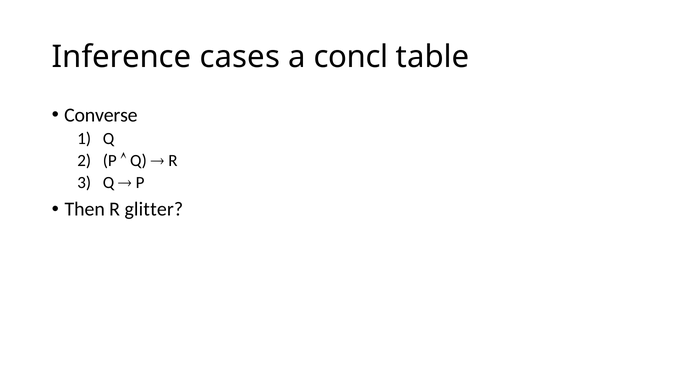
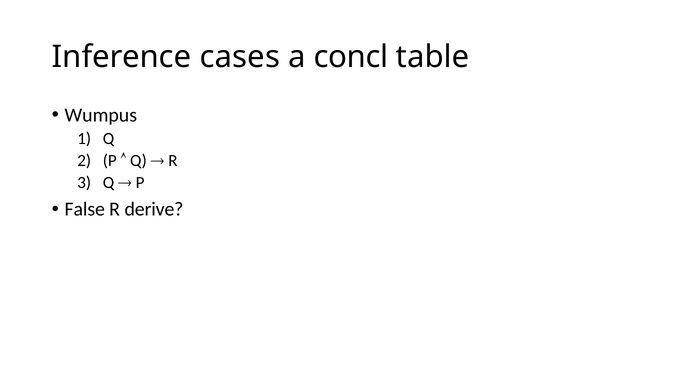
Converse: Converse -> Wumpus (101, 115)
Then: Then -> False (85, 209)
glitter: glitter -> derive (154, 209)
